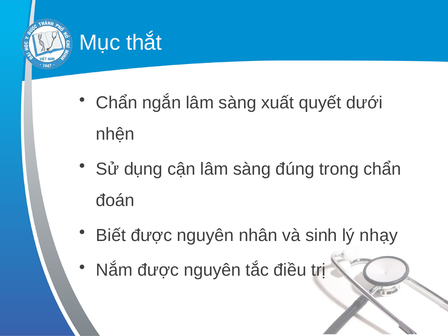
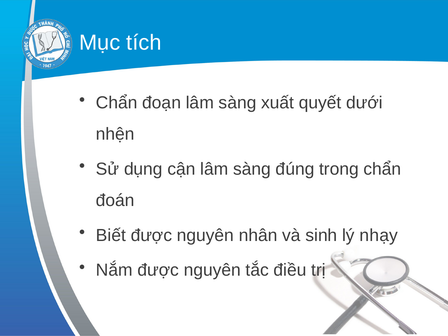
thắt: thắt -> tích (144, 43)
ngắn: ngắn -> đoạn (162, 103)
